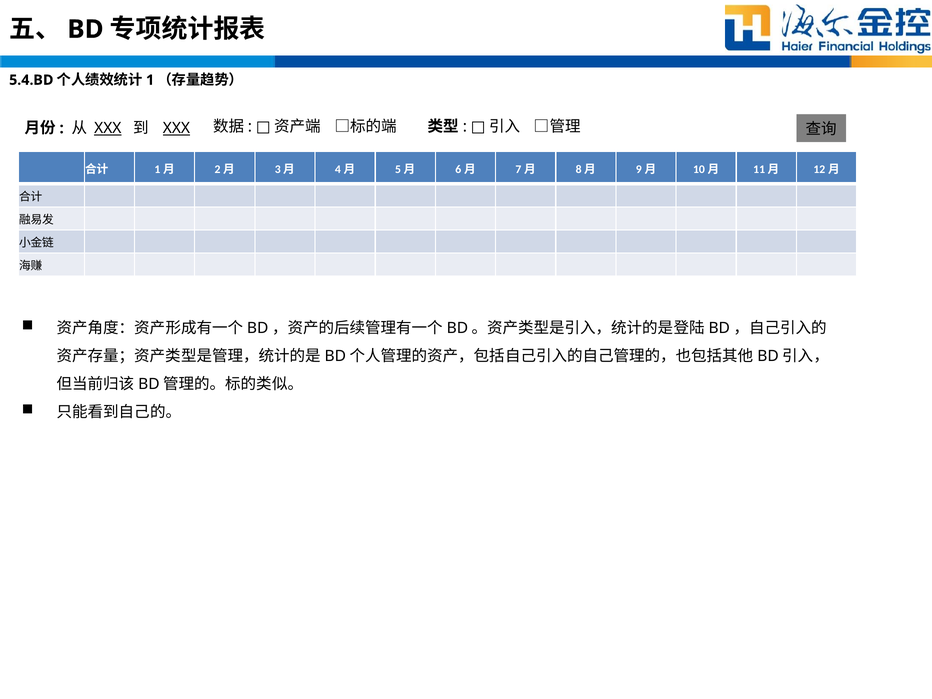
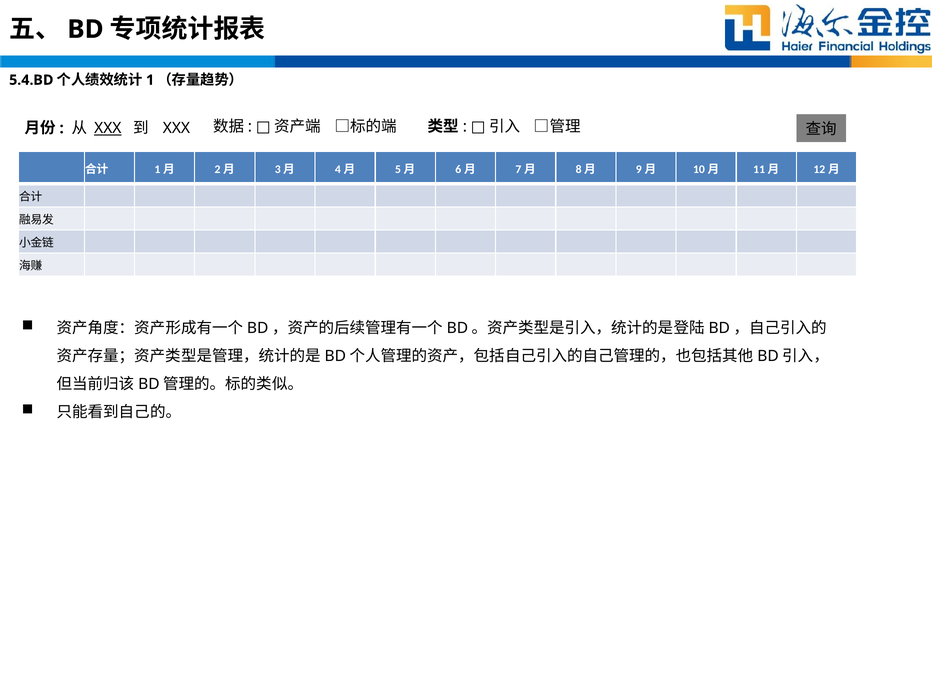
XXX underline: present -> none (176, 128)
